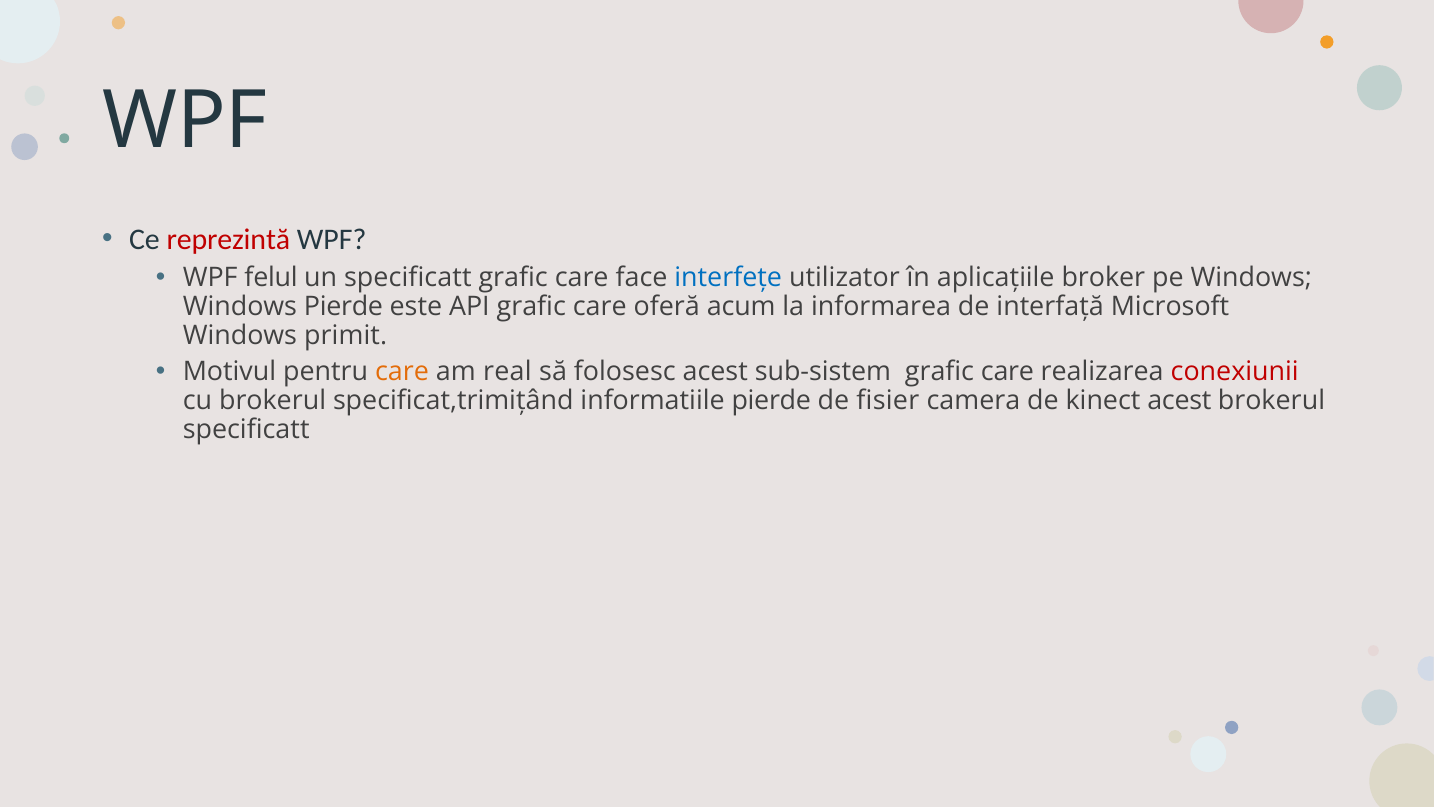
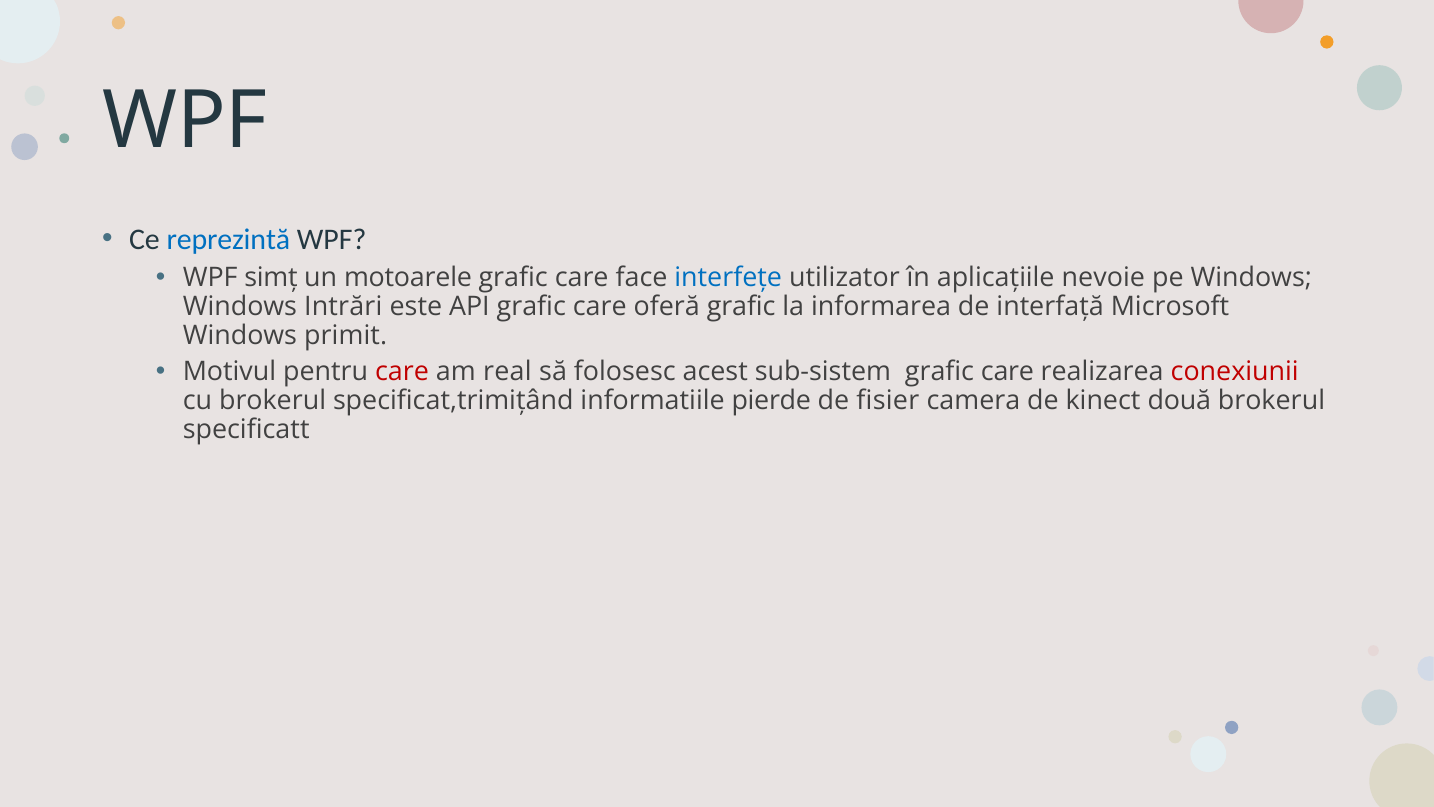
reprezintă colour: red -> blue (228, 239)
felul: felul -> simț (271, 277)
un specificatt: specificatt -> motoarele (408, 277)
broker: broker -> nevoie (1103, 277)
Windows Pierde: Pierde -> Intrări (343, 306)
oferă acum: acum -> grafic (741, 306)
care colour: orange -> red (402, 372)
kinect acest: acest -> două (1179, 401)
